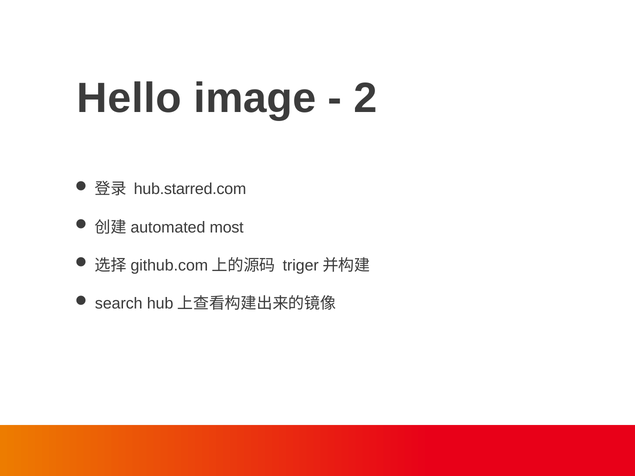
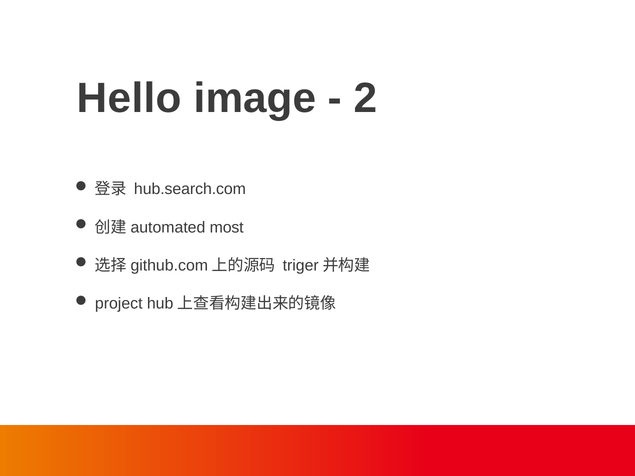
hub.starred.com: hub.starred.com -> hub.search.com (190, 189)
search: search -> project (119, 304)
